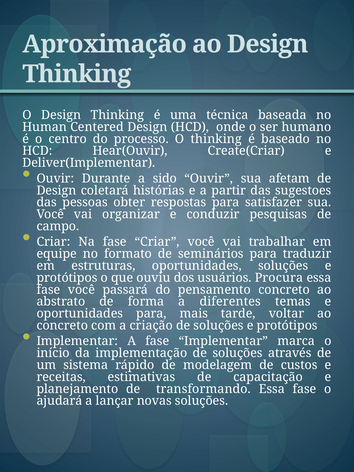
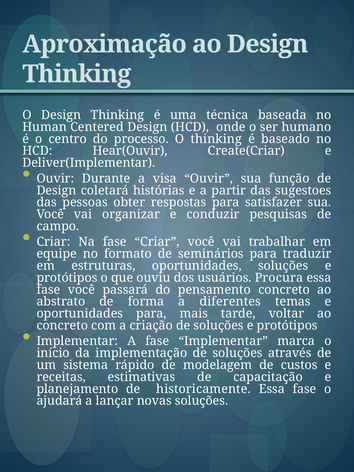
sido: sido -> visa (165, 178)
afetam: afetam -> função (289, 178)
transformando: transformando -> historicamente (203, 389)
